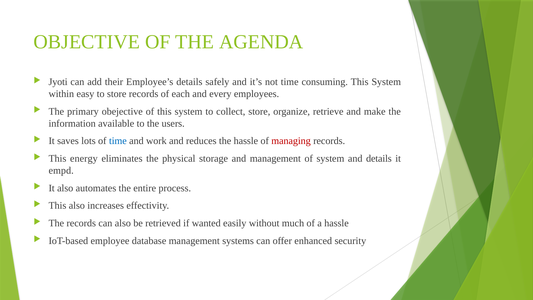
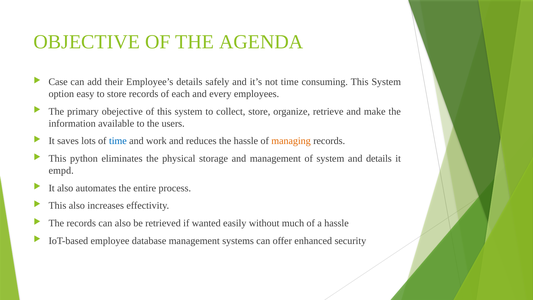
Jyoti: Jyoti -> Case (58, 82)
within: within -> option (61, 94)
managing colour: red -> orange (291, 141)
energy: energy -> python (84, 158)
